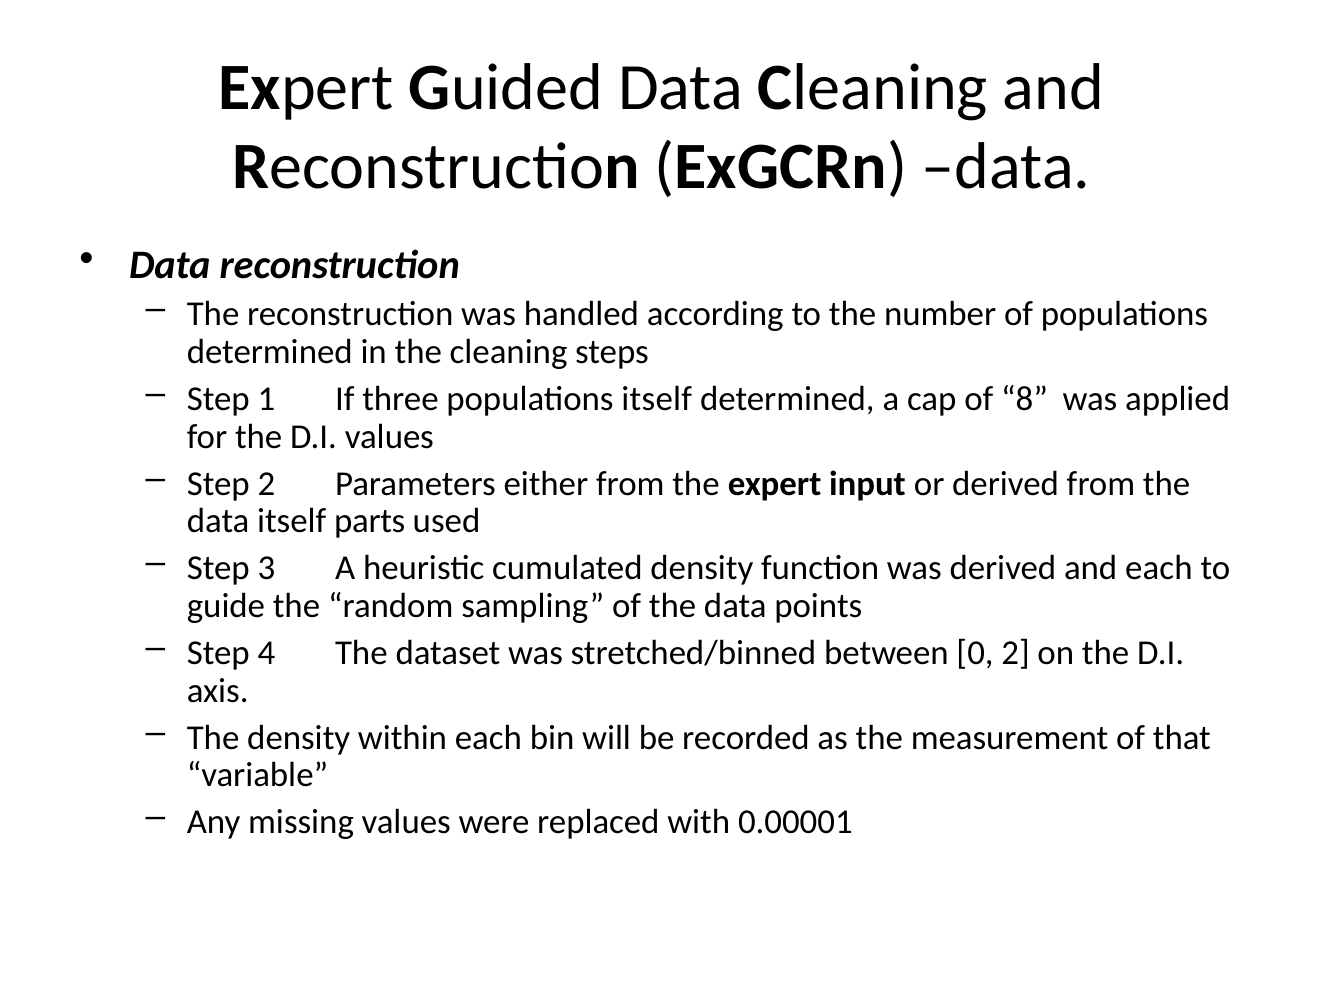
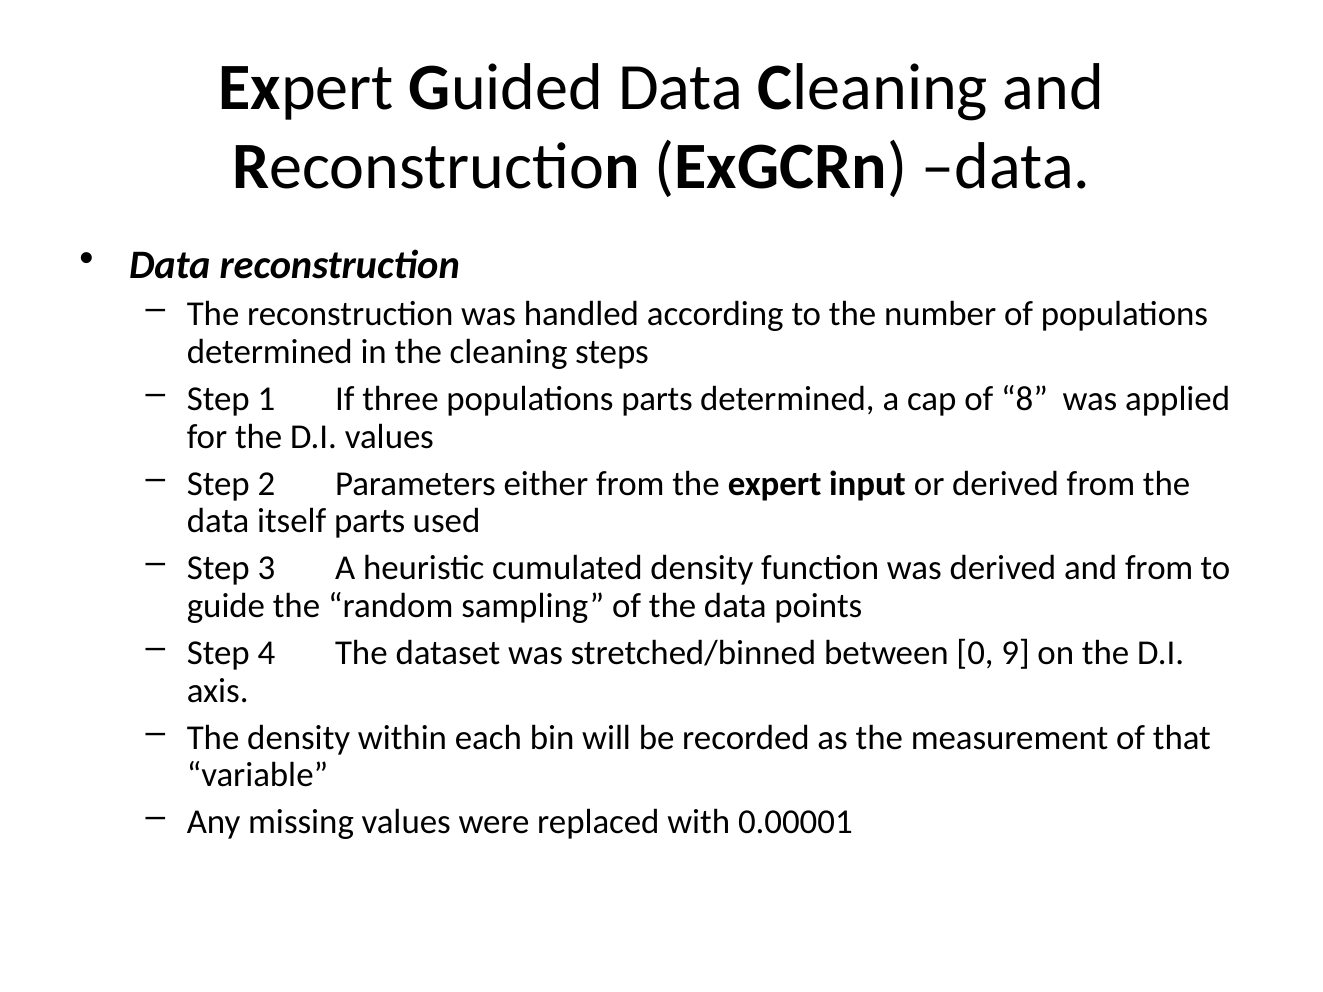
populations itself: itself -> parts (657, 399)
and each: each -> from (1159, 569)
0 2: 2 -> 9 (1016, 653)
